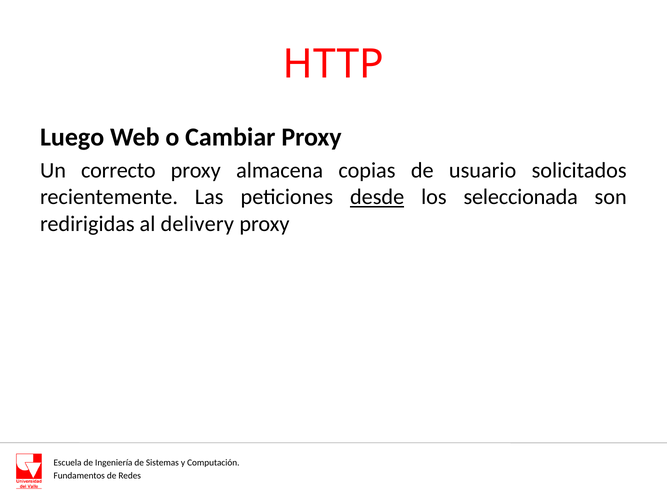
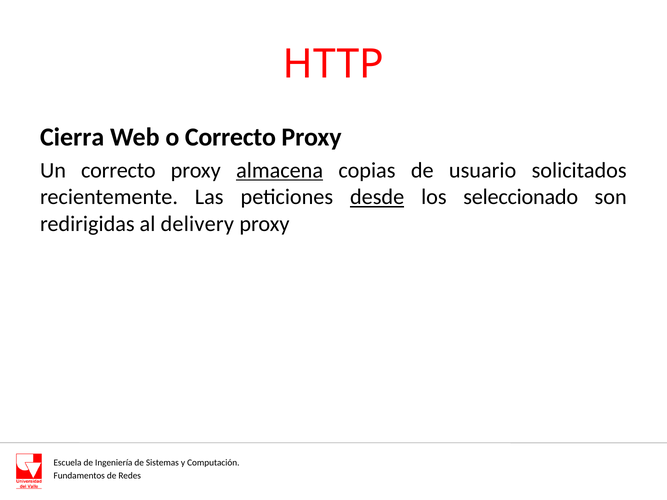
Luego: Luego -> Cierra (72, 137)
o Cambiar: Cambiar -> Correcto (230, 137)
almacena underline: none -> present (280, 171)
seleccionada: seleccionada -> seleccionado (521, 197)
